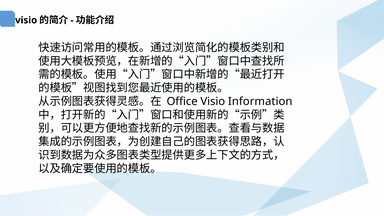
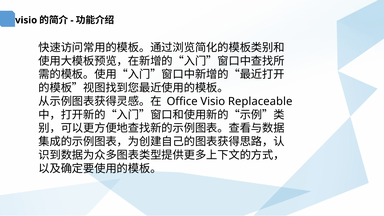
Information: Information -> Replaceable (260, 101)
